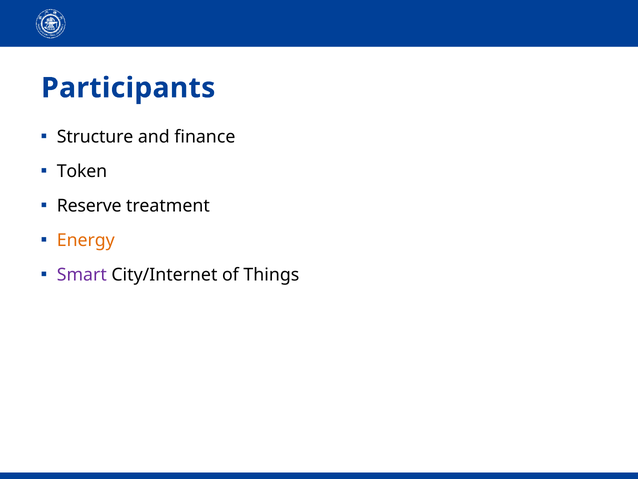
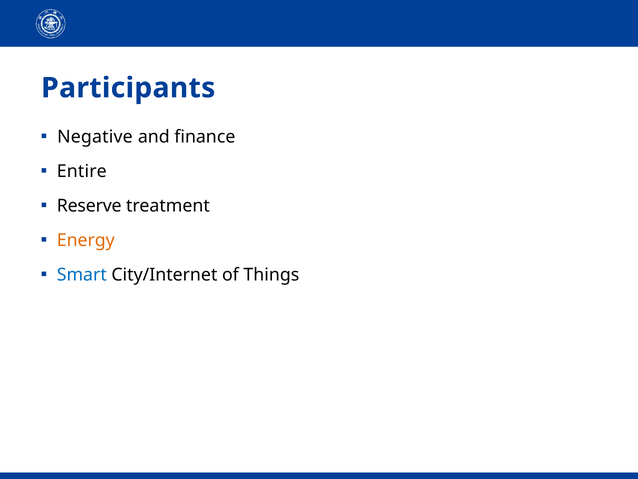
Structure: Structure -> Negative (95, 137)
Token: Token -> Entire (82, 171)
Smart colour: purple -> blue (82, 274)
